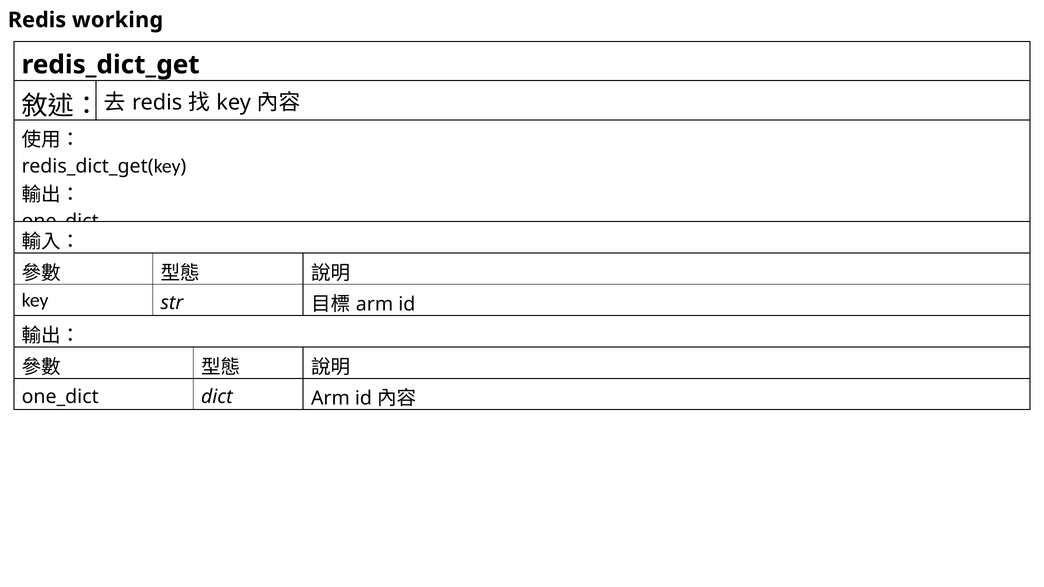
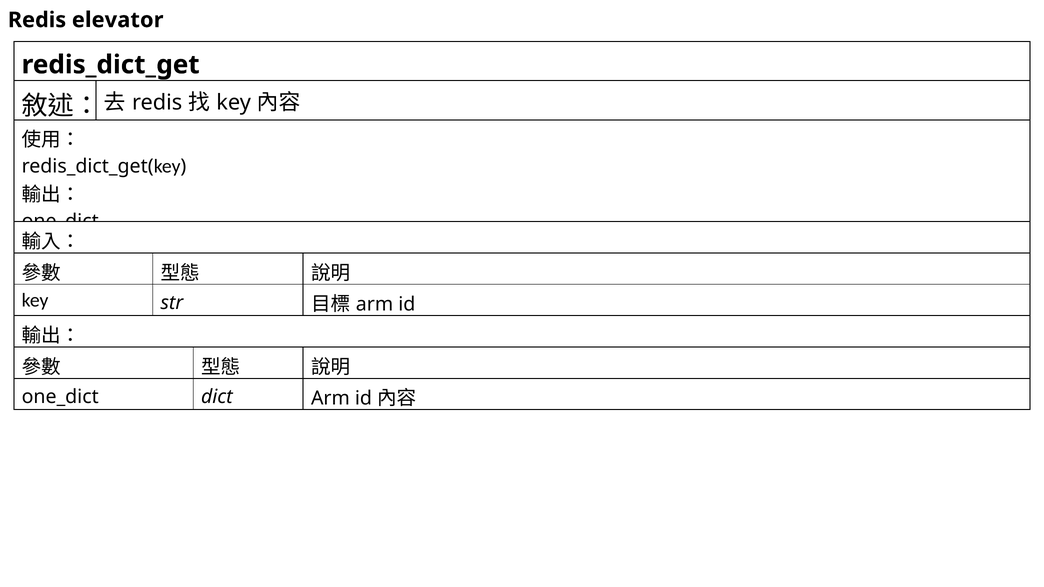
working: working -> elevator (118, 20)
